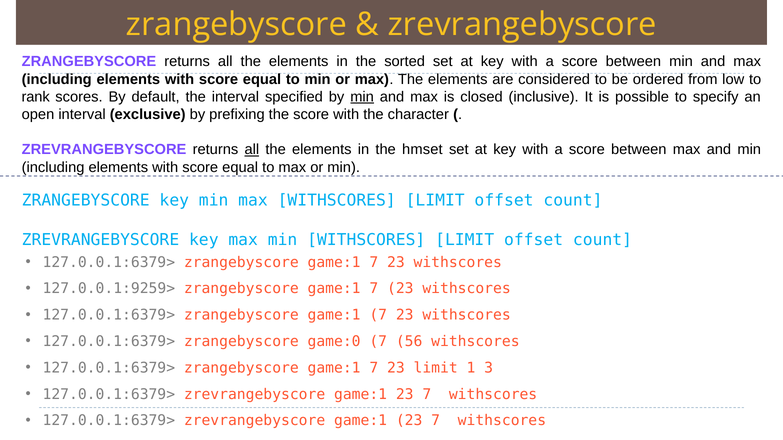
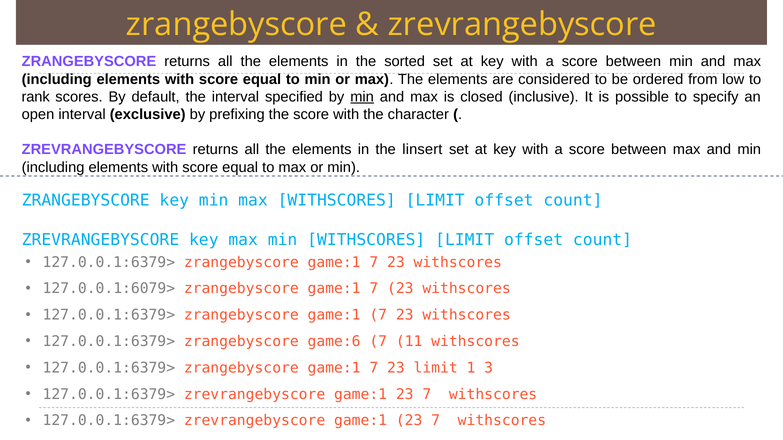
all underline: present -> none (252, 150)
hmset: hmset -> linsert (422, 150)
127.0.0.1:9259>: 127.0.0.1:9259> -> 127.0.0.1:6079> (109, 289)
game:0: game:0 -> game:6 (334, 342)
56: 56 -> 11 (409, 342)
